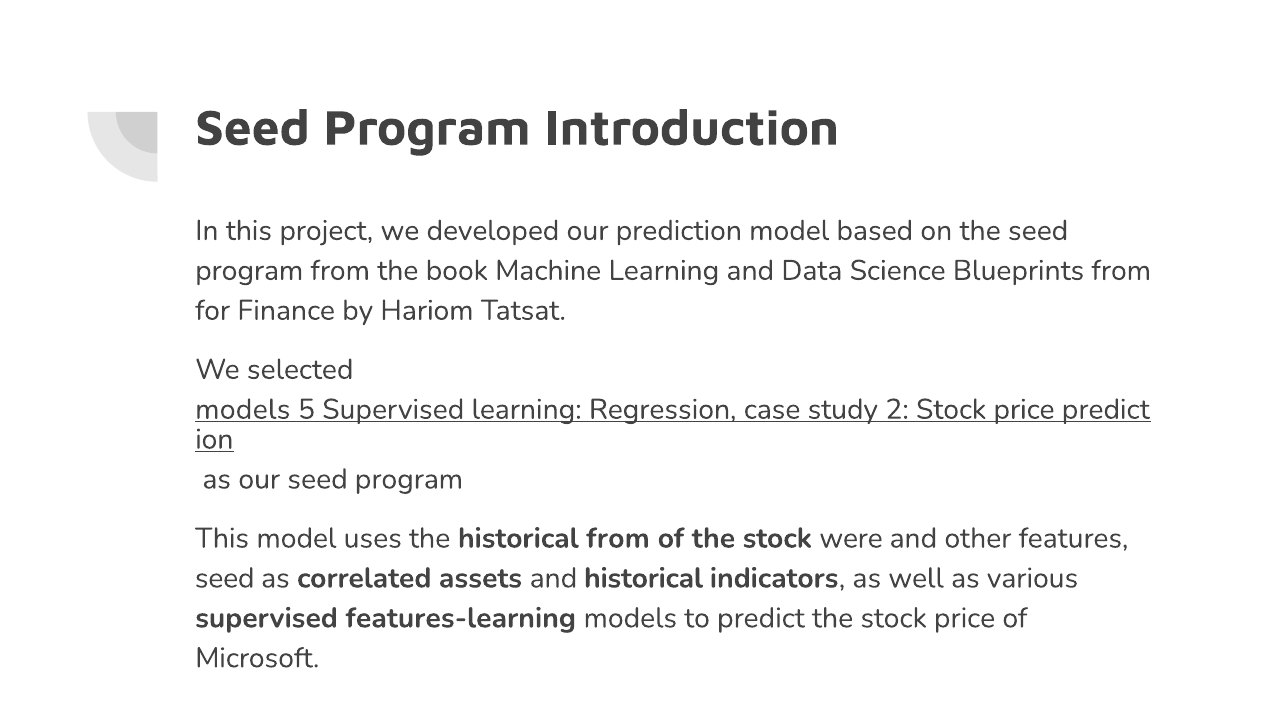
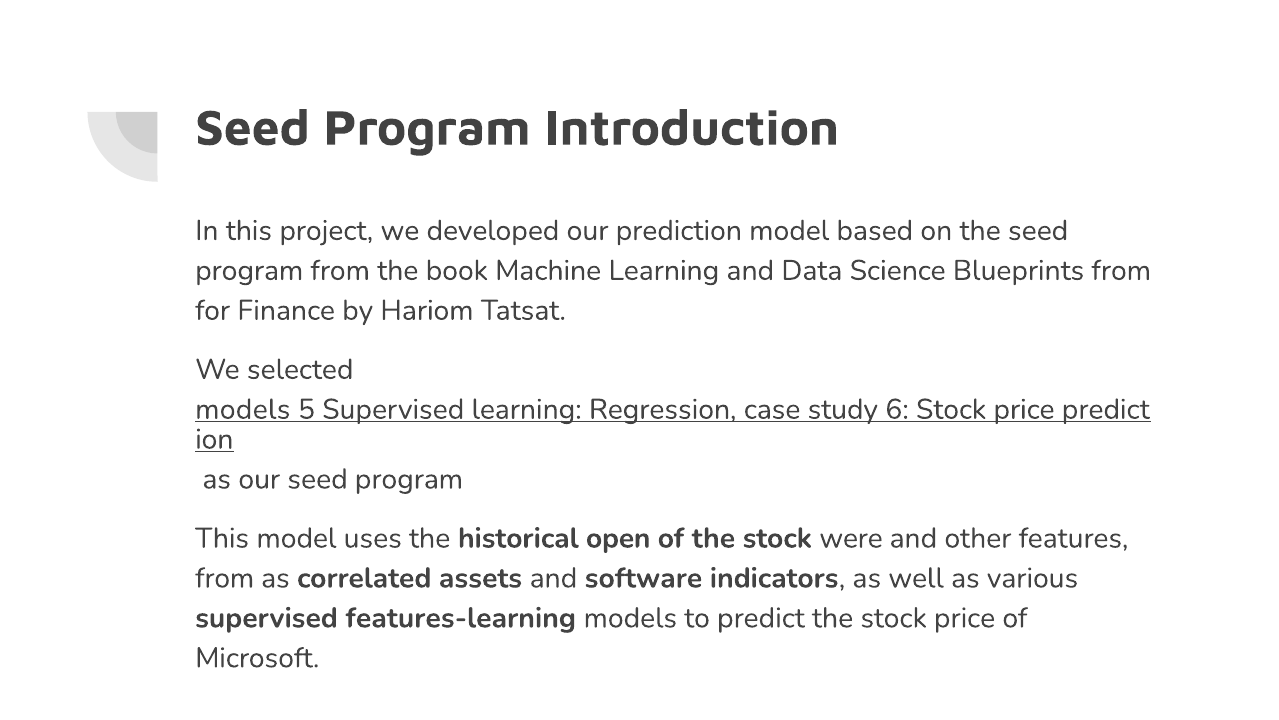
2: 2 -> 6 (897, 409)
historical from: from -> open (618, 538)
seed: seed -> from (225, 578)
and historical: historical -> software (643, 578)
